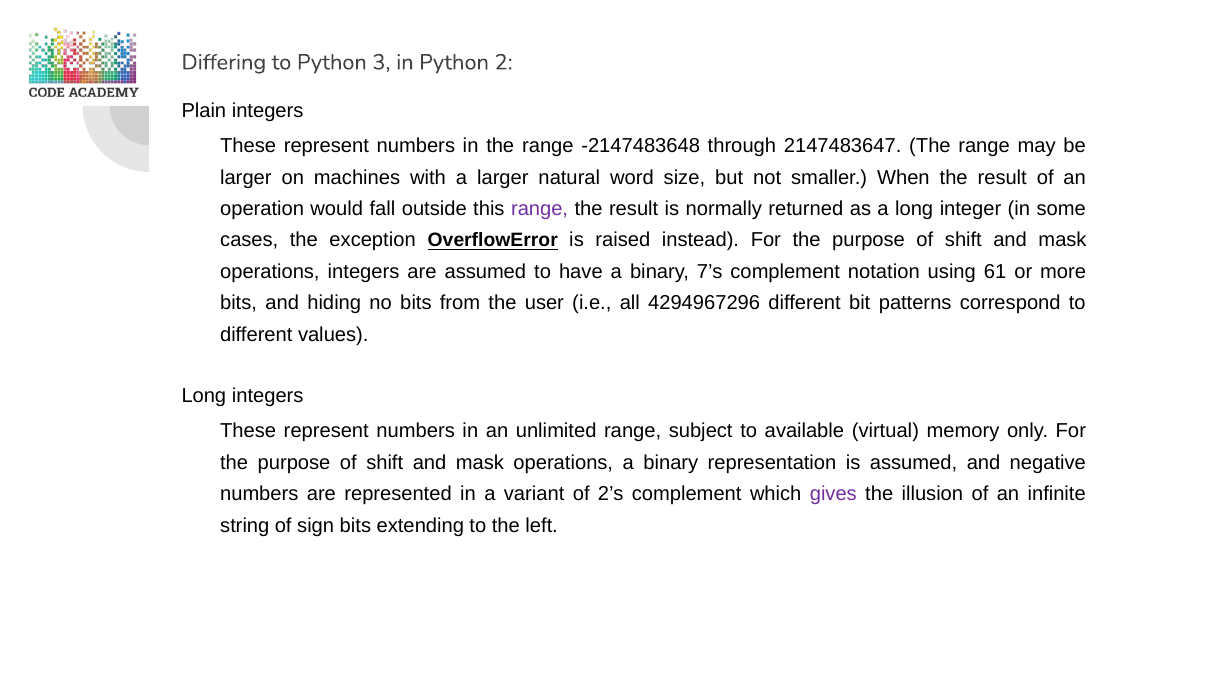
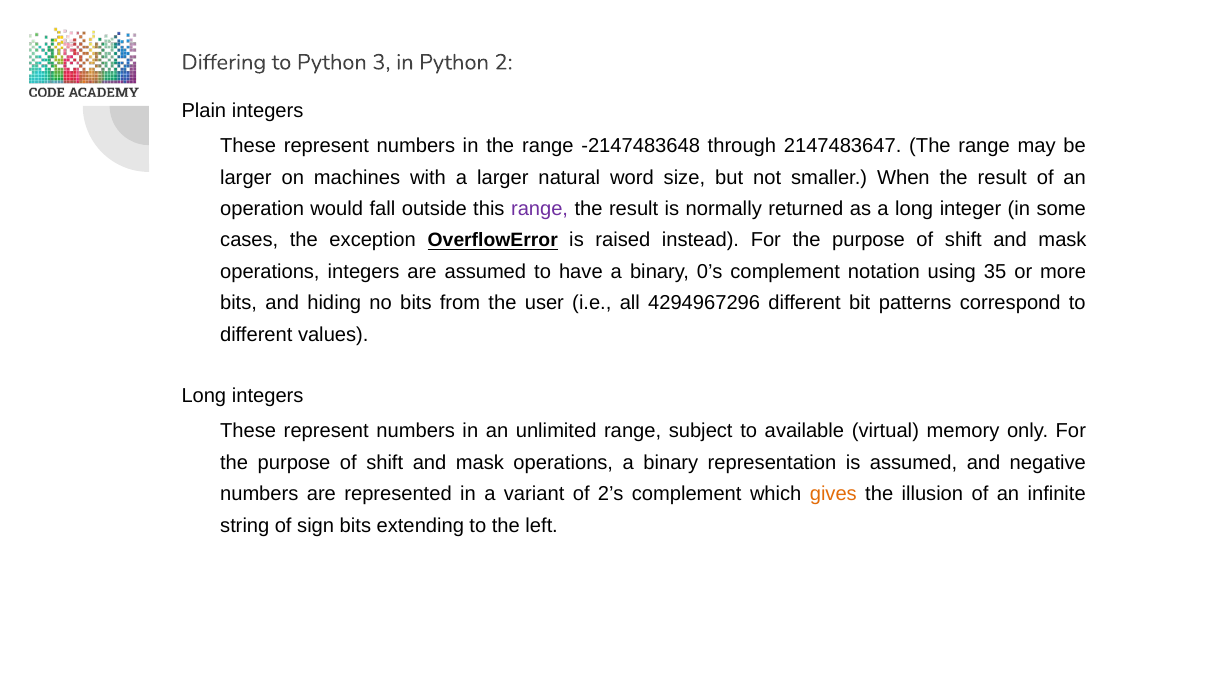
7’s: 7’s -> 0’s (710, 272)
61: 61 -> 35 (995, 272)
gives colour: purple -> orange (833, 494)
